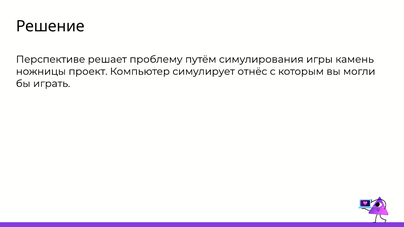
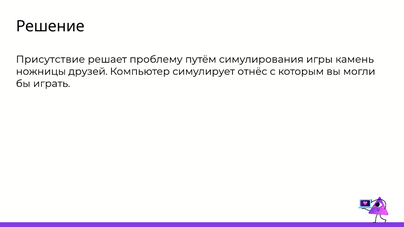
Перспективе: Перспективе -> Присутствие (50, 59)
проект: проект -> друзей (88, 72)
